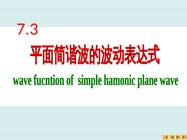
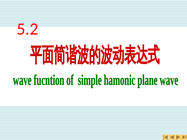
7.3: 7.3 -> 5.2 (27, 29)
